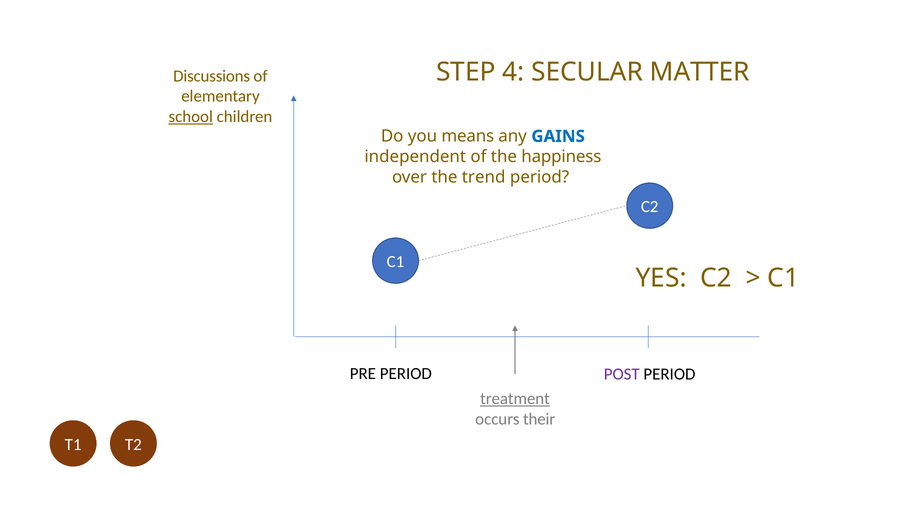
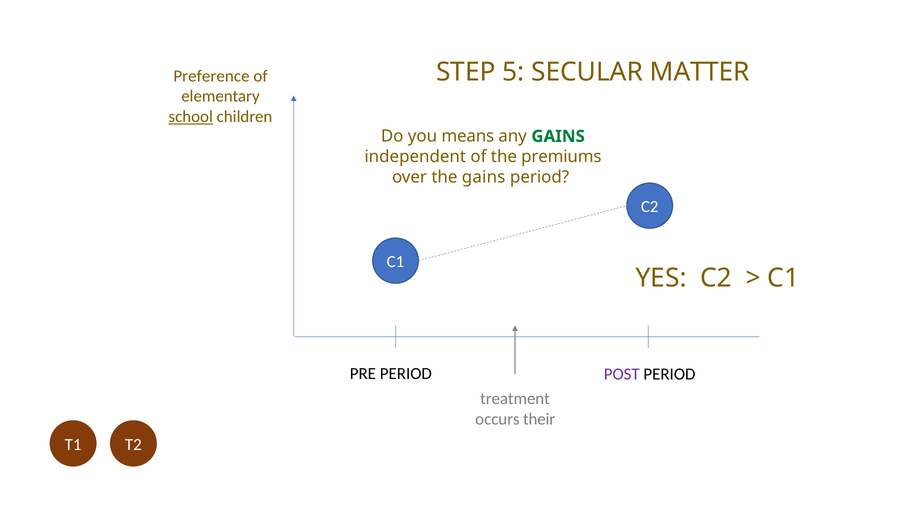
4: 4 -> 5 (513, 72)
Discussions: Discussions -> Preference (211, 76)
GAINS colour: blue -> green (558, 136)
happiness: happiness -> premiums (561, 157)
the trend: trend -> gains (484, 177)
treatment underline: present -> none (515, 399)
